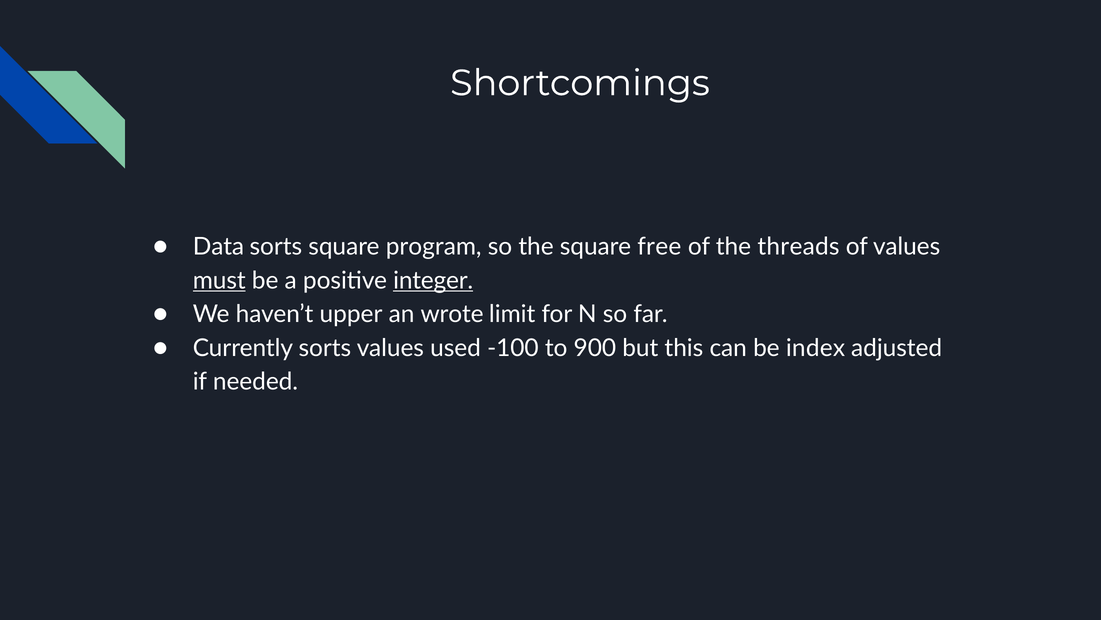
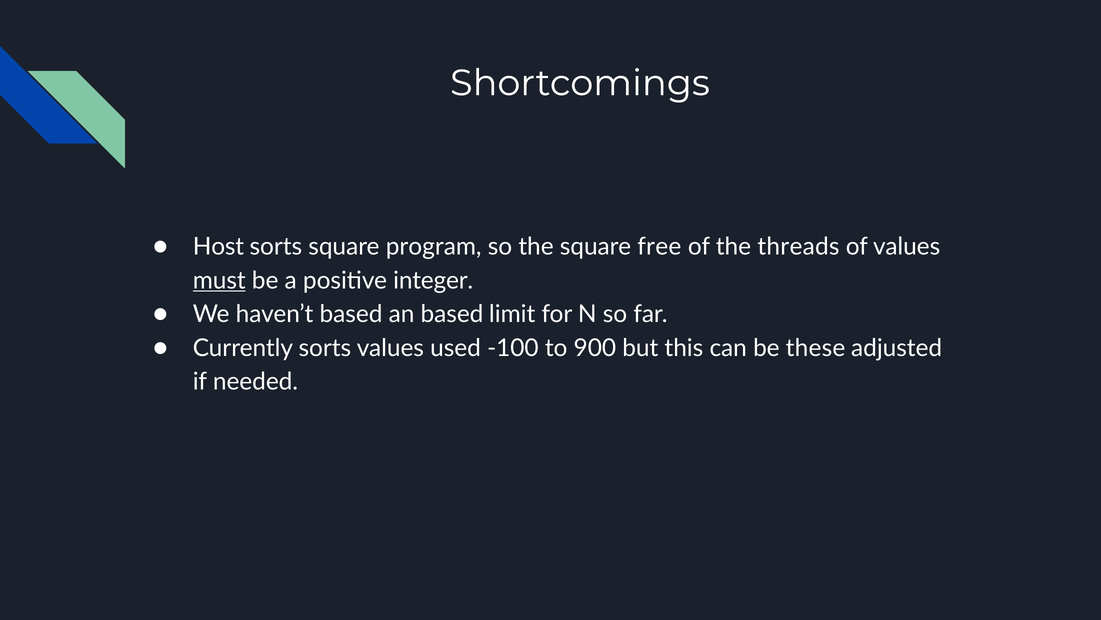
Data: Data -> Host (218, 246)
integer underline: present -> none (433, 280)
haven’t upper: upper -> based (351, 314)
an wrote: wrote -> based (452, 314)
index: index -> these (816, 348)
